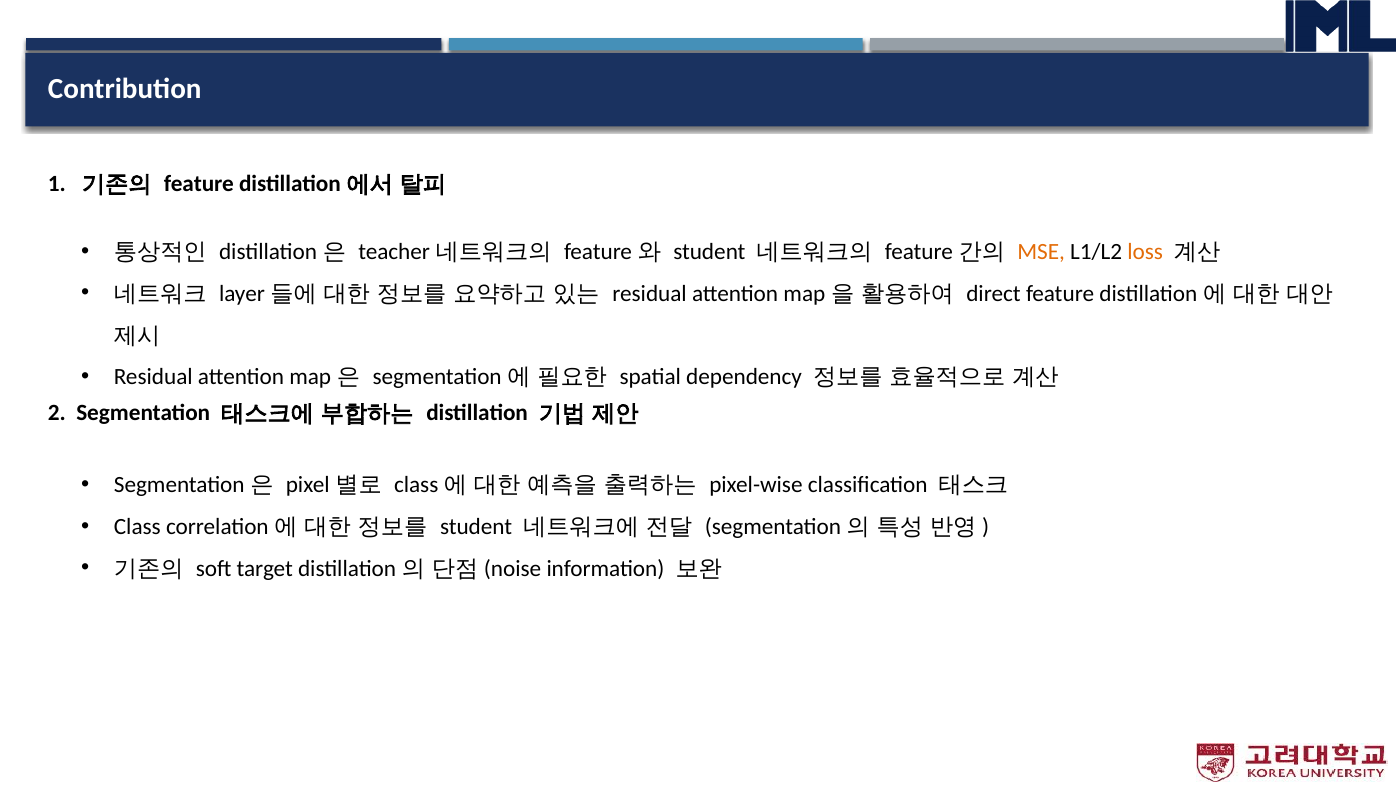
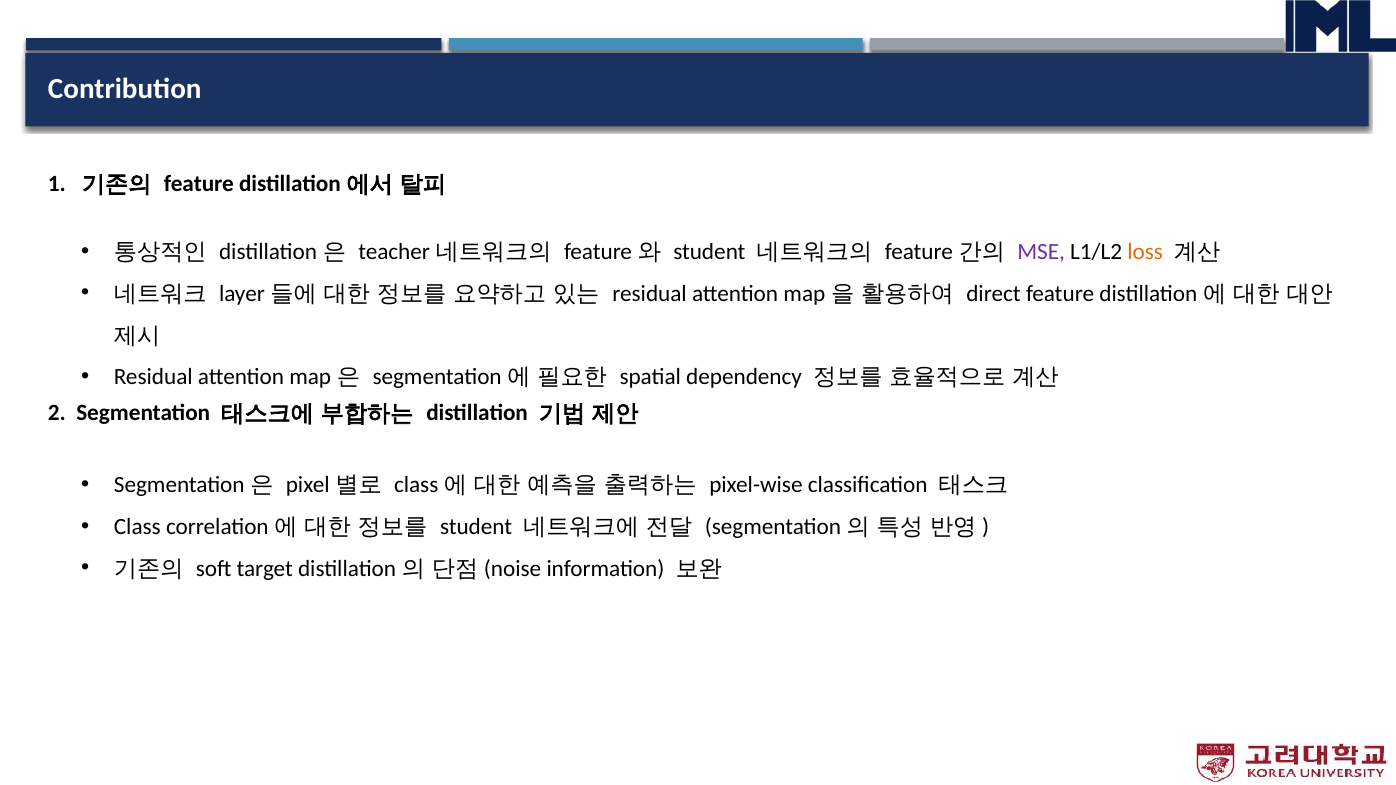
MSE colour: orange -> purple (1041, 252)
